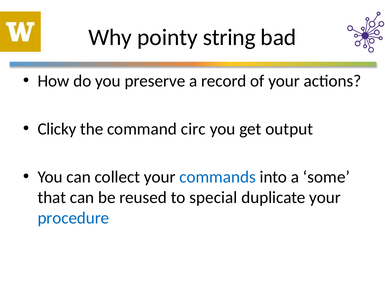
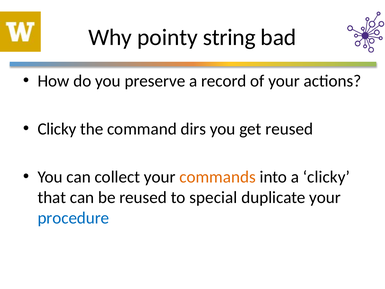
circ: circ -> dirs (193, 129)
get output: output -> reused (289, 129)
commands colour: blue -> orange (218, 177)
a some: some -> clicky (326, 177)
